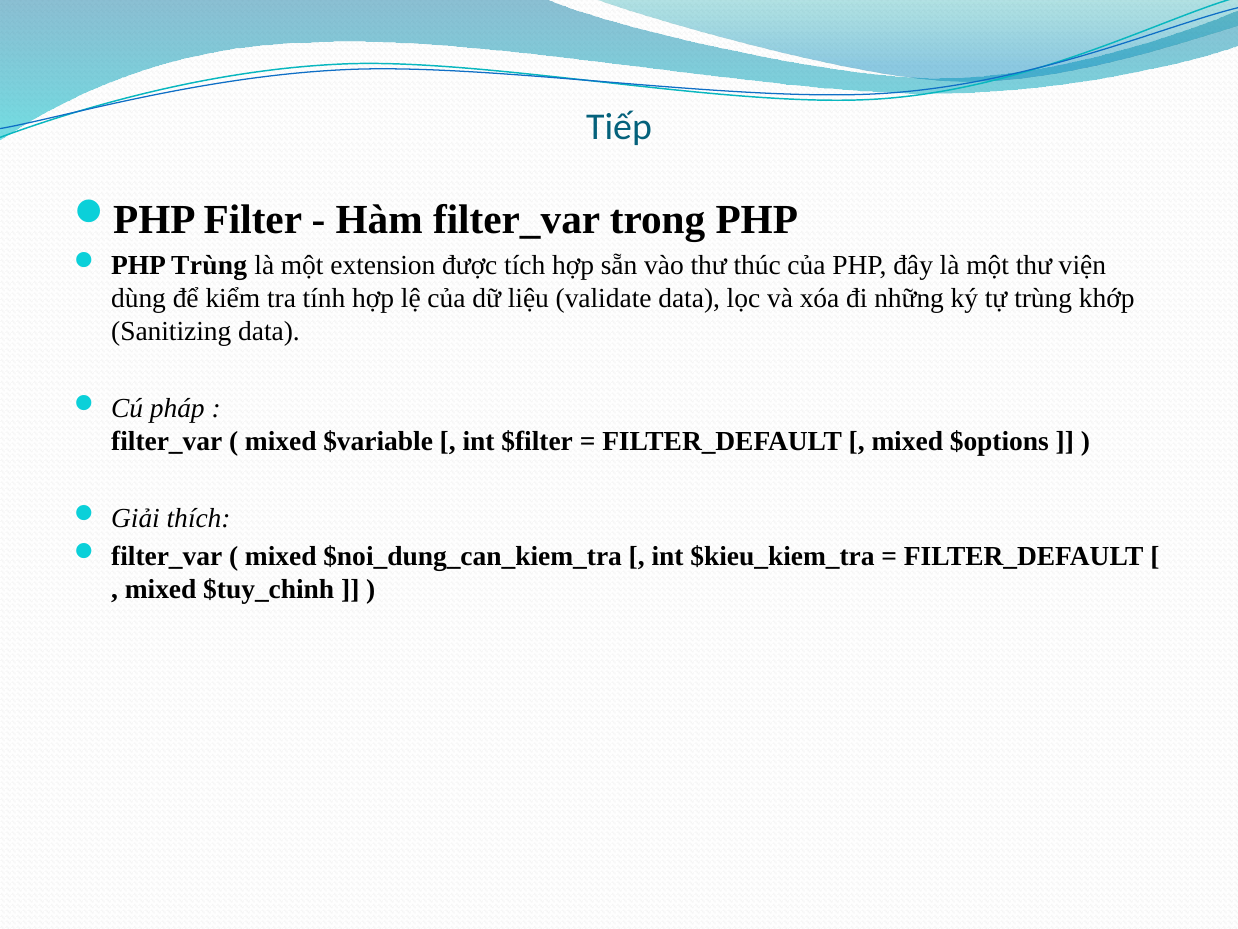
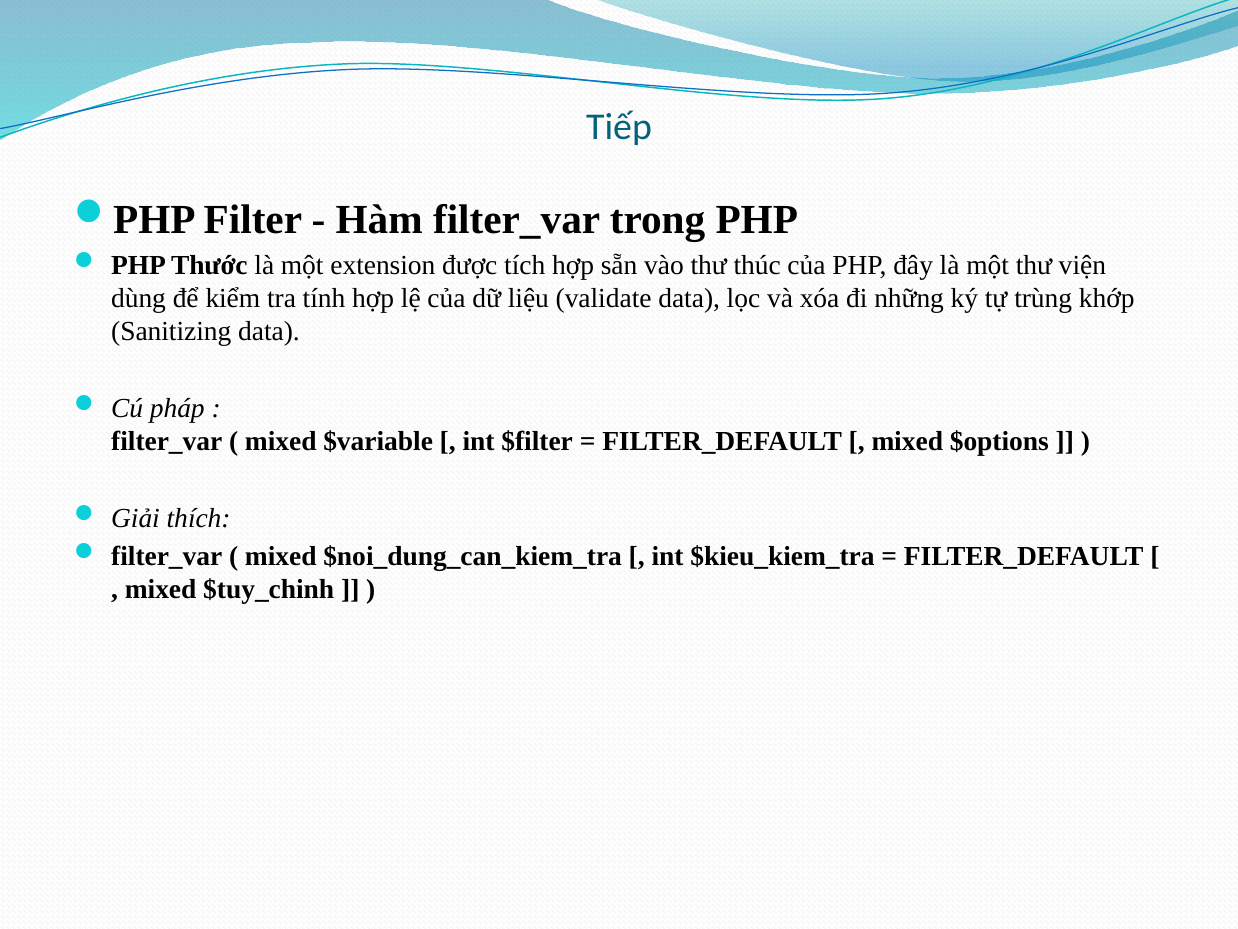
PHP Trùng: Trùng -> Thước (209, 265)
